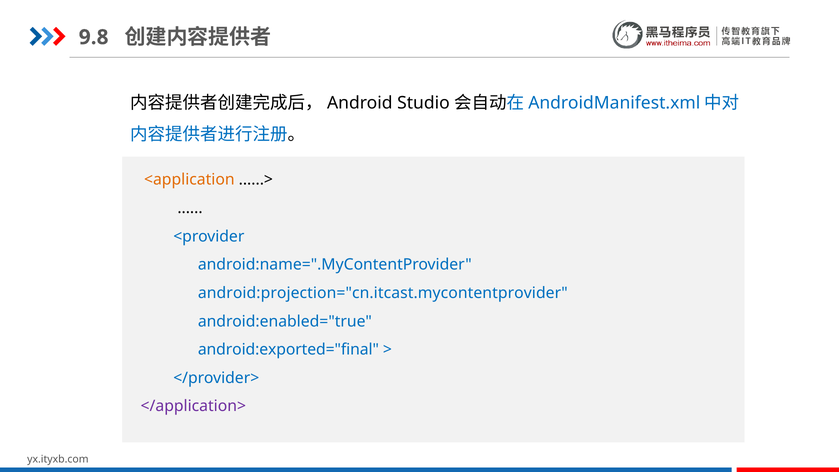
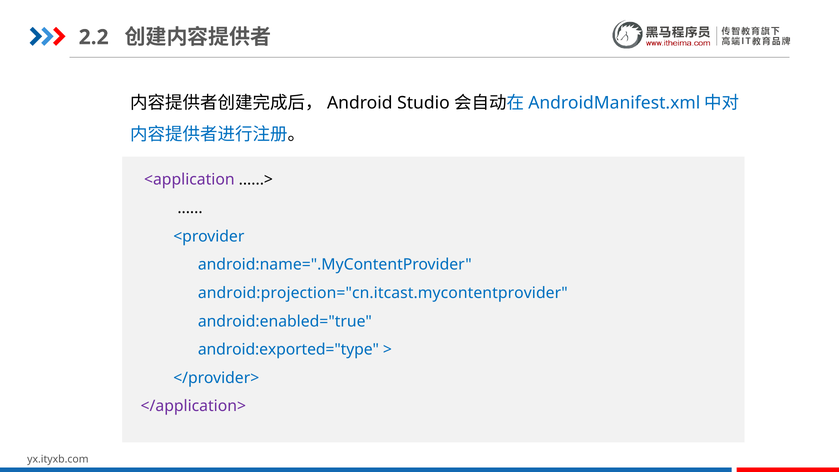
9.8: 9.8 -> 2.2 (94, 37)
<application colour: orange -> purple (189, 180)
android:exported="final: android:exported="final -> android:exported="type (288, 350)
